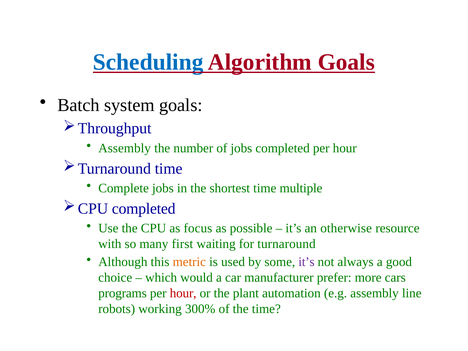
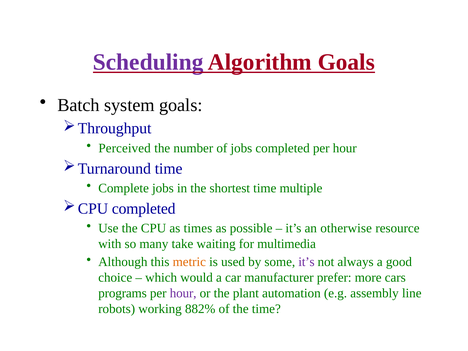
Scheduling colour: blue -> purple (148, 62)
Assembly: Assembly -> Perceived (125, 148)
focus: focus -> times (198, 228)
first: first -> take (182, 244)
turnaround: turnaround -> multimedia (287, 244)
hour colour: red -> purple (183, 293)
300%: 300% -> 882% (200, 309)
